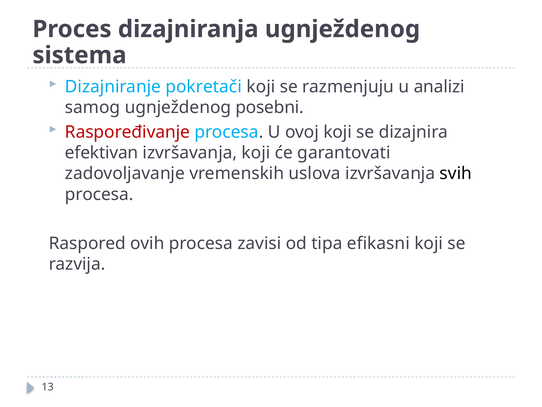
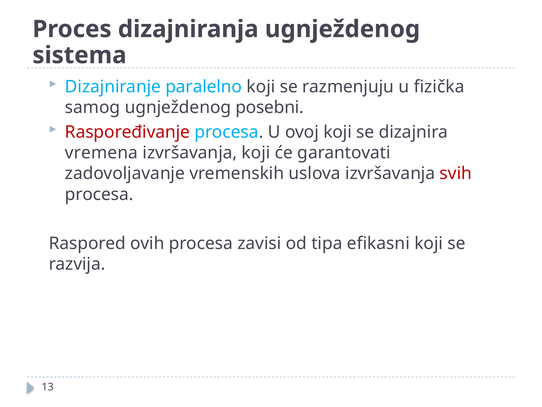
pokretači: pokretači -> paralelno (204, 87)
analizi: analizi -> fizička (439, 87)
efektivan: efektivan -> vremena (101, 153)
svih colour: black -> red (456, 173)
